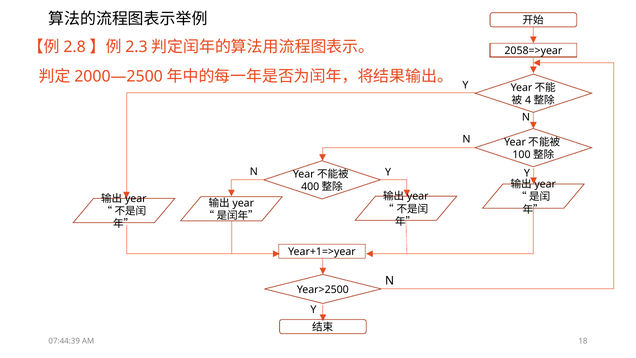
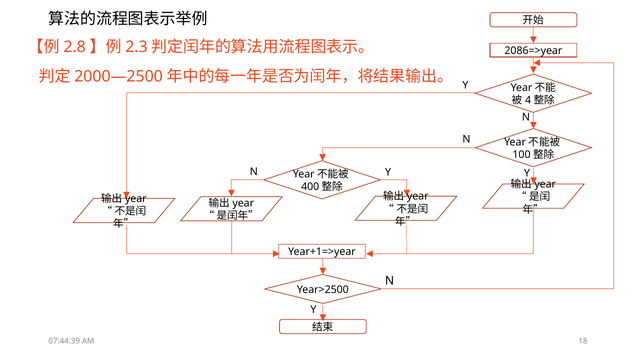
2058=>year: 2058=>year -> 2086=>year (533, 51)
